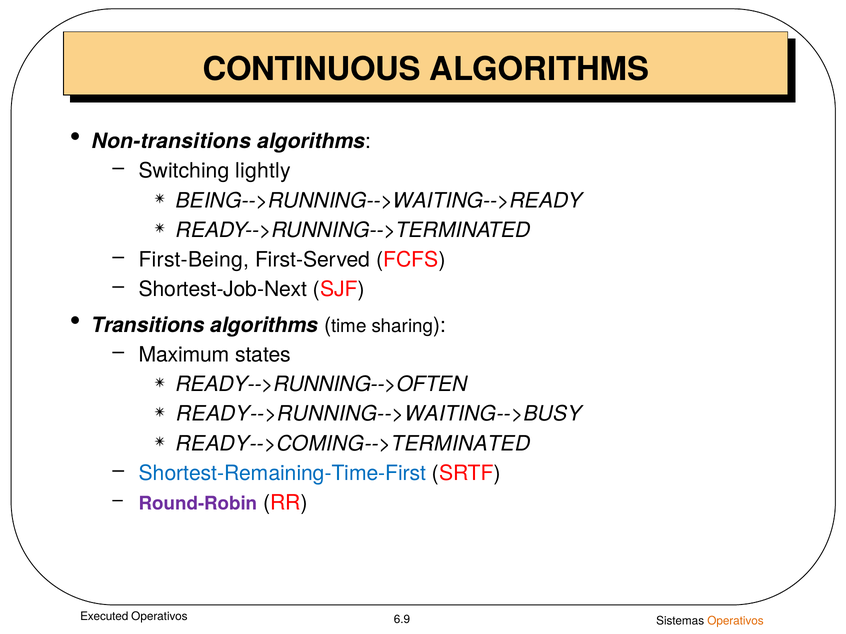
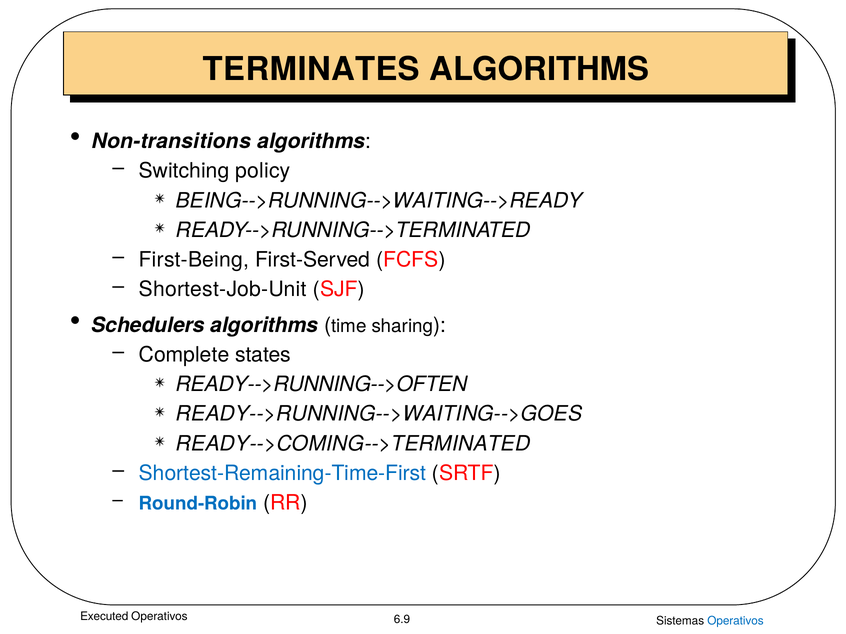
CONTINUOUS: CONTINUOUS -> TERMINATES (311, 69)
lightly: lightly -> policy (263, 171)
Shortest-Job-Next: Shortest-Job-Next -> Shortest-Job-Unit (223, 290)
Transitions: Transitions -> Schedulers (148, 325)
Maximum: Maximum -> Complete (184, 355)
READY-->RUNNING-->WAITING-->BUSY: READY-->RUNNING-->WAITING-->BUSY -> READY-->RUNNING-->WAITING-->GOES (379, 414)
Round-Robin colour: purple -> blue (198, 504)
Operativos colour: orange -> blue (735, 622)
